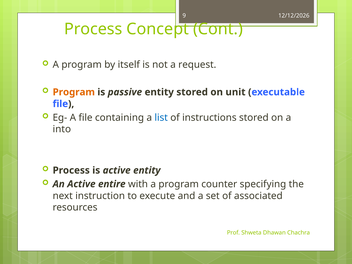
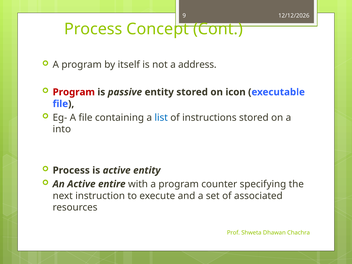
request: request -> address (197, 65)
Program colour: orange -> red (74, 92)
unit: unit -> icon (236, 92)
